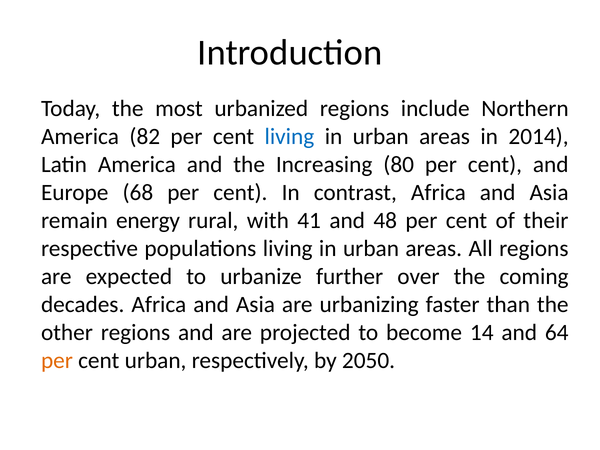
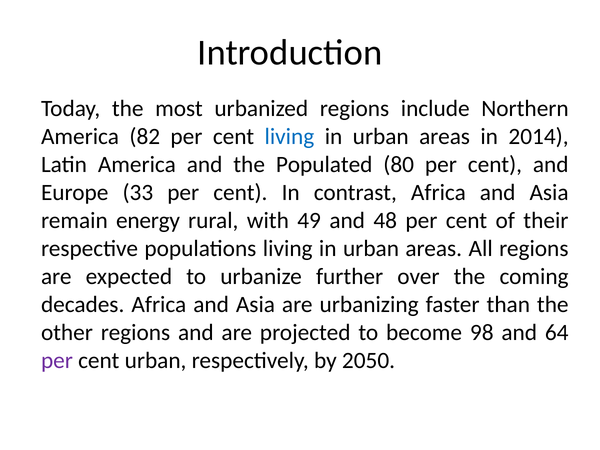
Increasing: Increasing -> Populated (324, 165)
68: 68 -> 33 (138, 193)
41: 41 -> 49 (309, 221)
14: 14 -> 98 (482, 333)
per colour: orange -> purple (57, 361)
